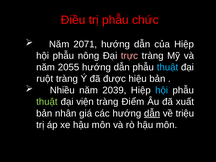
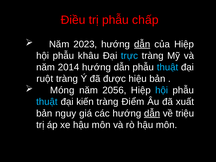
chức: chức -> chấp (145, 20)
2071: 2071 -> 2023 (85, 44)
dẫn underline: none -> present (142, 44)
nông: nông -> khâu (88, 56)
trực colour: pink -> light blue (130, 56)
2055: 2055 -> 2014 (69, 67)
Nhiều: Nhiều -> Móng (62, 90)
2039: 2039 -> 2056 (114, 90)
thuật colour: light green -> light blue (47, 102)
viện: viện -> kiến (85, 102)
nhân: nhân -> nguy (66, 113)
